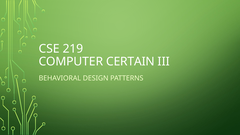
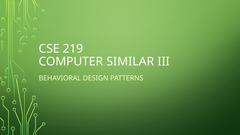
CERTAIN: CERTAIN -> SIMILAR (130, 62)
